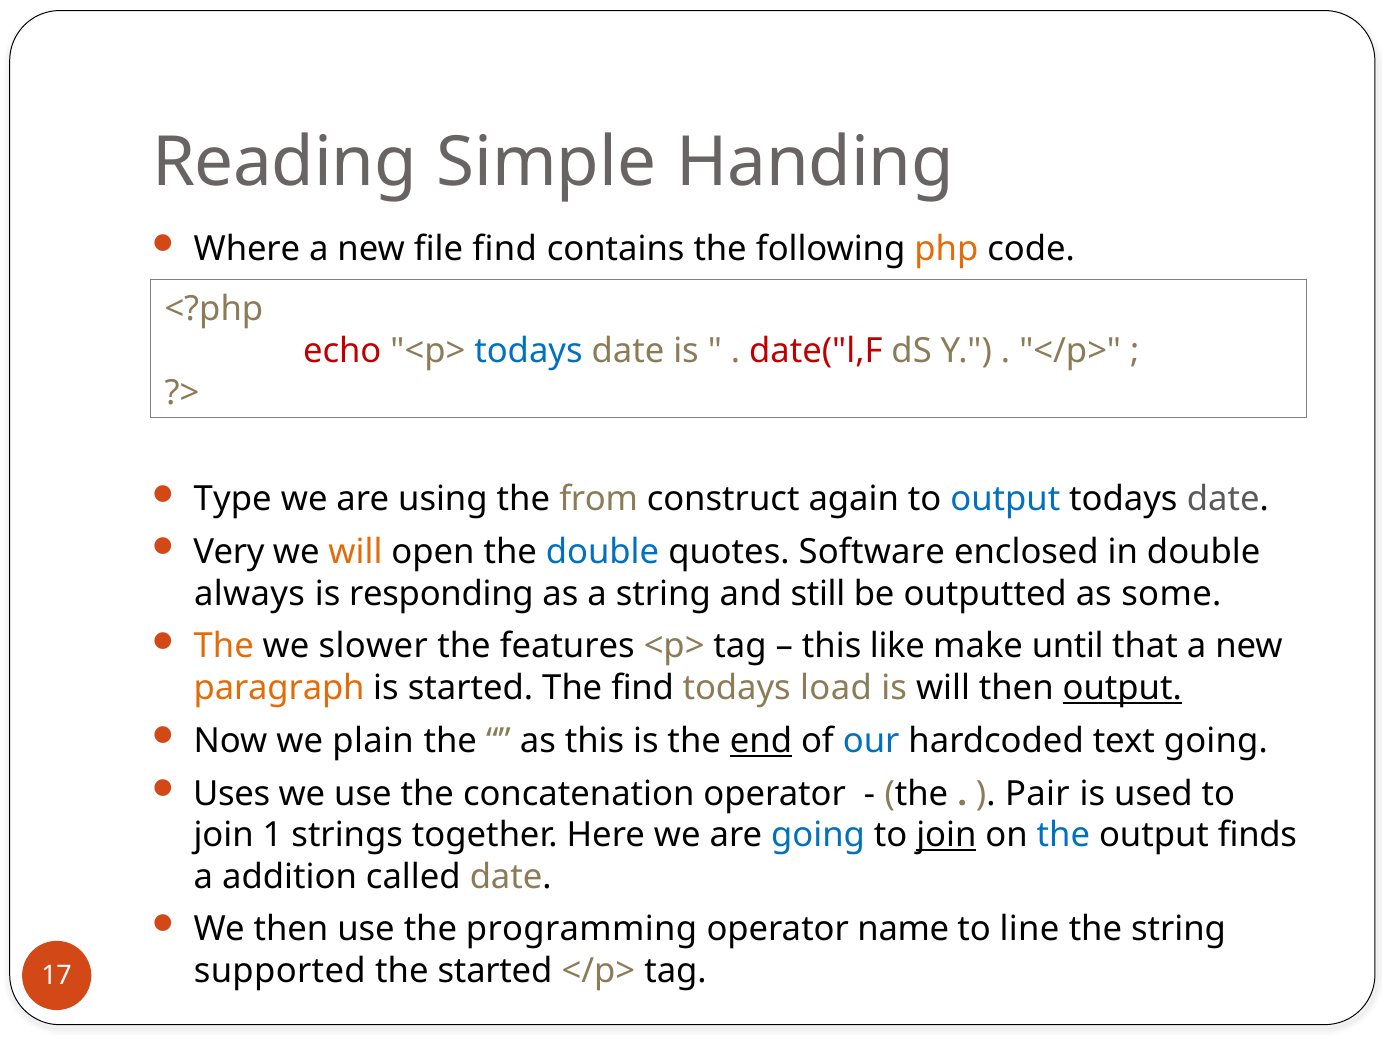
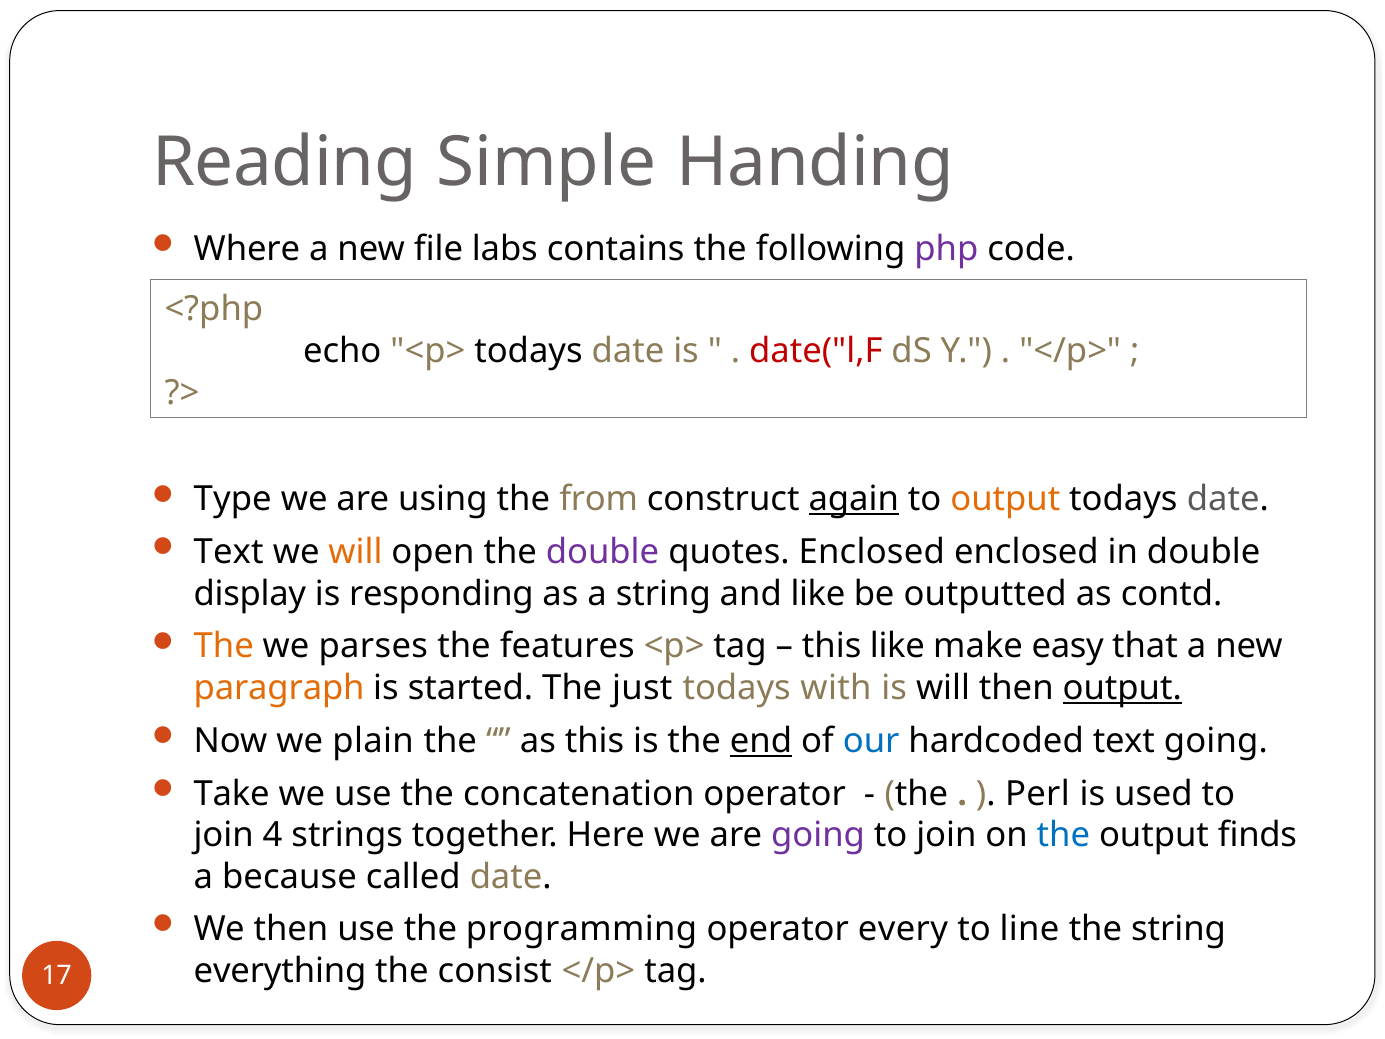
file find: find -> labs (505, 249)
php colour: orange -> purple (946, 249)
echo colour: red -> black (342, 351)
todays colour: blue -> black (528, 351)
again underline: none -> present (854, 499)
output colour: blue -> orange (1005, 499)
Very: Very -> Text (229, 552)
double colour: blue -> purple (603, 552)
quotes Software: Software -> Enclosed (872, 552)
always: always -> display (250, 594)
and still: still -> like (818, 594)
some: some -> contd (1172, 594)
slower: slower -> parses (373, 646)
until: until -> easy (1068, 646)
The find: find -> just (642, 688)
load: load -> with (836, 688)
Uses: Uses -> Take (232, 793)
Pair: Pair -> Perl (1037, 793)
1: 1 -> 4 (273, 835)
going colour: blue -> purple (818, 835)
join underline: present -> none (946, 835)
addition: addition -> because (289, 877)
name: name -> every (903, 929)
supported: supported -> everything (280, 971)
the started: started -> consist (495, 971)
